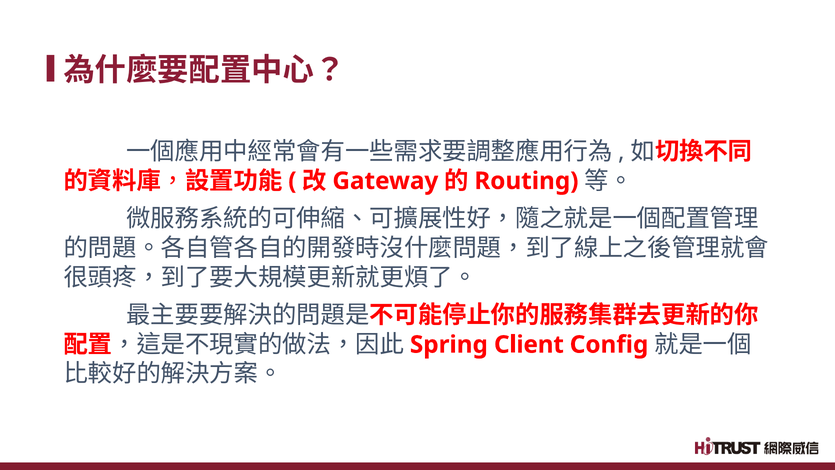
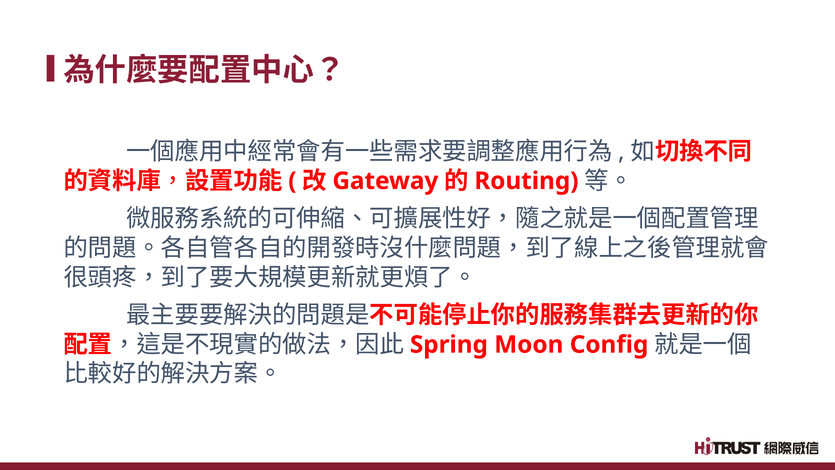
Client: Client -> Moon (529, 344)
